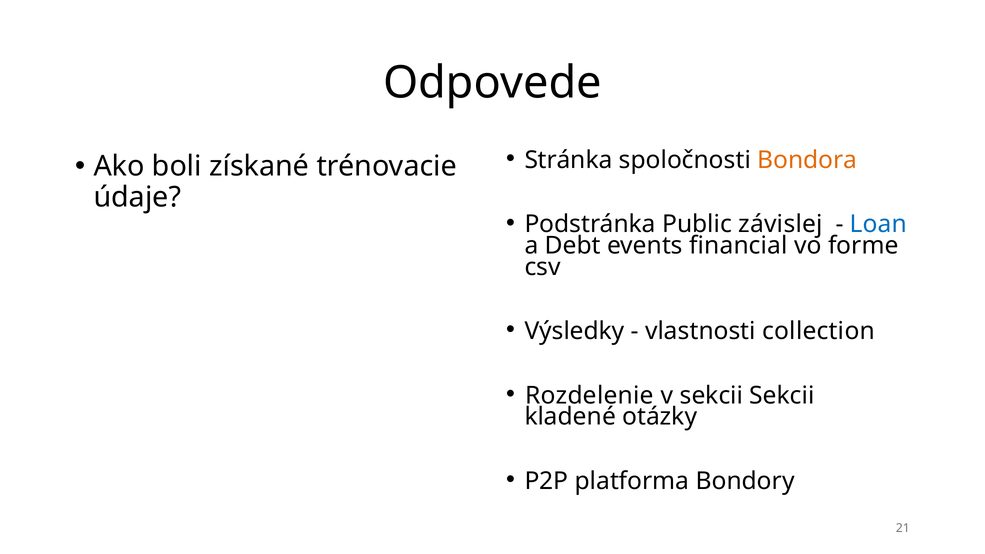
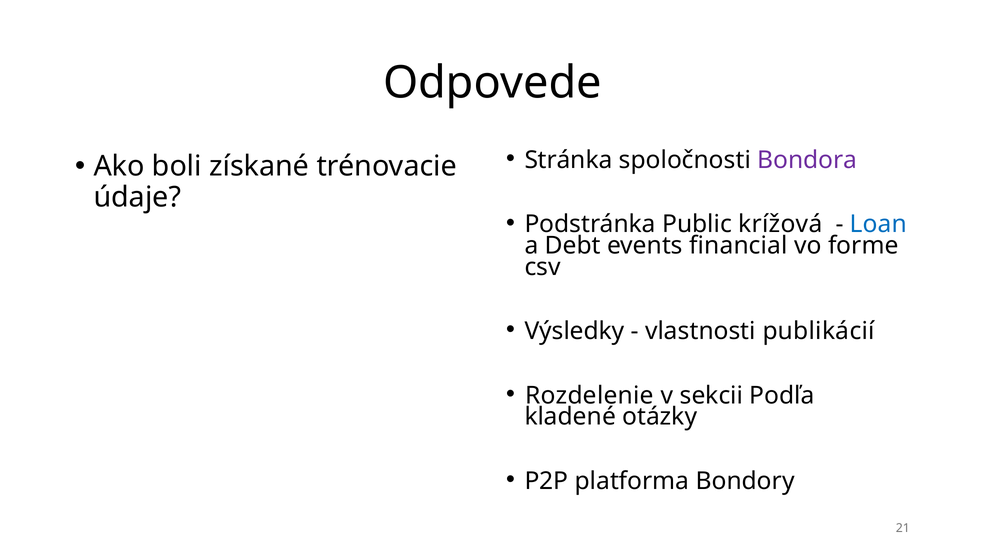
Bondora colour: orange -> purple (807, 160)
závislej: závislej -> krížová (780, 224)
collection: collection -> publikácií (819, 331)
sekcii Sekcii: Sekcii -> Podľa (782, 395)
